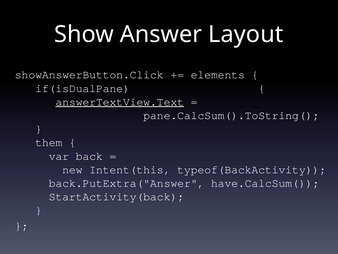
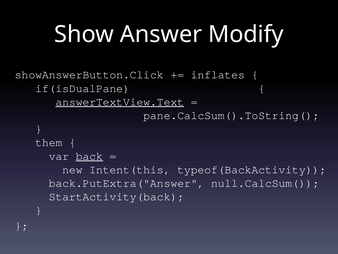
Layout: Layout -> Modify (246, 34)
elements: elements -> inflates (218, 75)
back underline: none -> present (89, 156)
have.CalcSum(: have.CalcSum( -> null.CalcSum( (265, 183)
